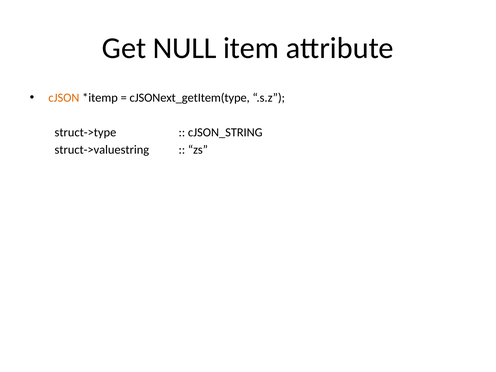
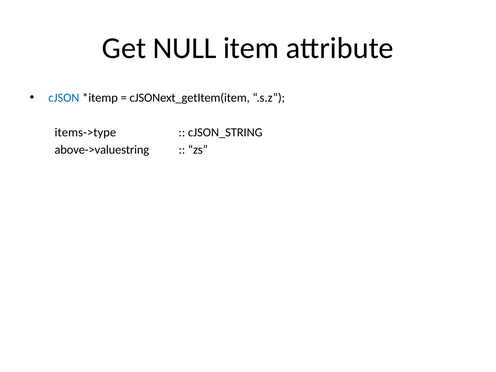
cJSON colour: orange -> blue (64, 98)
cJSONext_getItem(type: cJSONext_getItem(type -> cJSONext_getItem(item (190, 98)
struct->type: struct->type -> items->type (85, 132)
struct->valuestring: struct->valuestring -> above->valuestring (102, 150)
